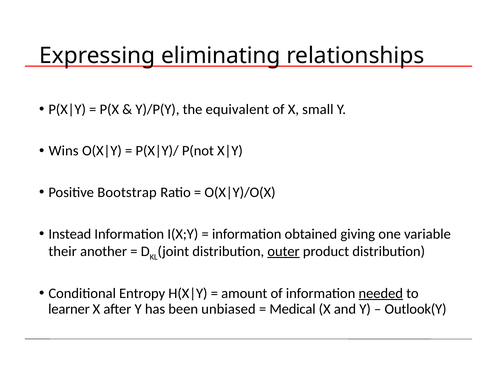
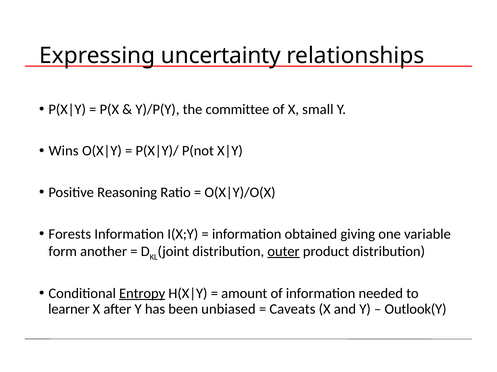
eliminating: eliminating -> uncertainty (221, 56)
equivalent: equivalent -> committee (237, 109)
Bootstrap: Bootstrap -> Reasoning (127, 193)
Instead: Instead -> Forests (70, 234)
their: their -> form (63, 252)
Entropy underline: none -> present (142, 294)
needed underline: present -> none (381, 294)
Medical: Medical -> Caveats (292, 310)
